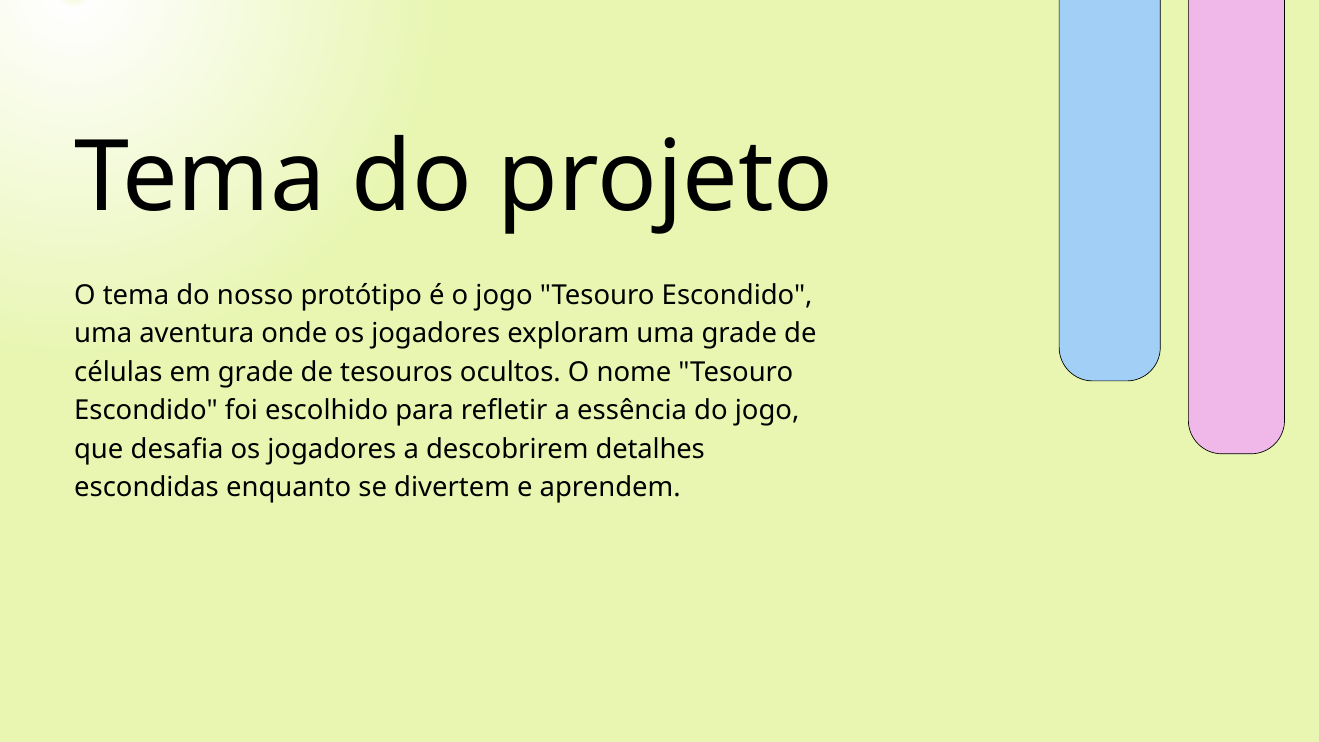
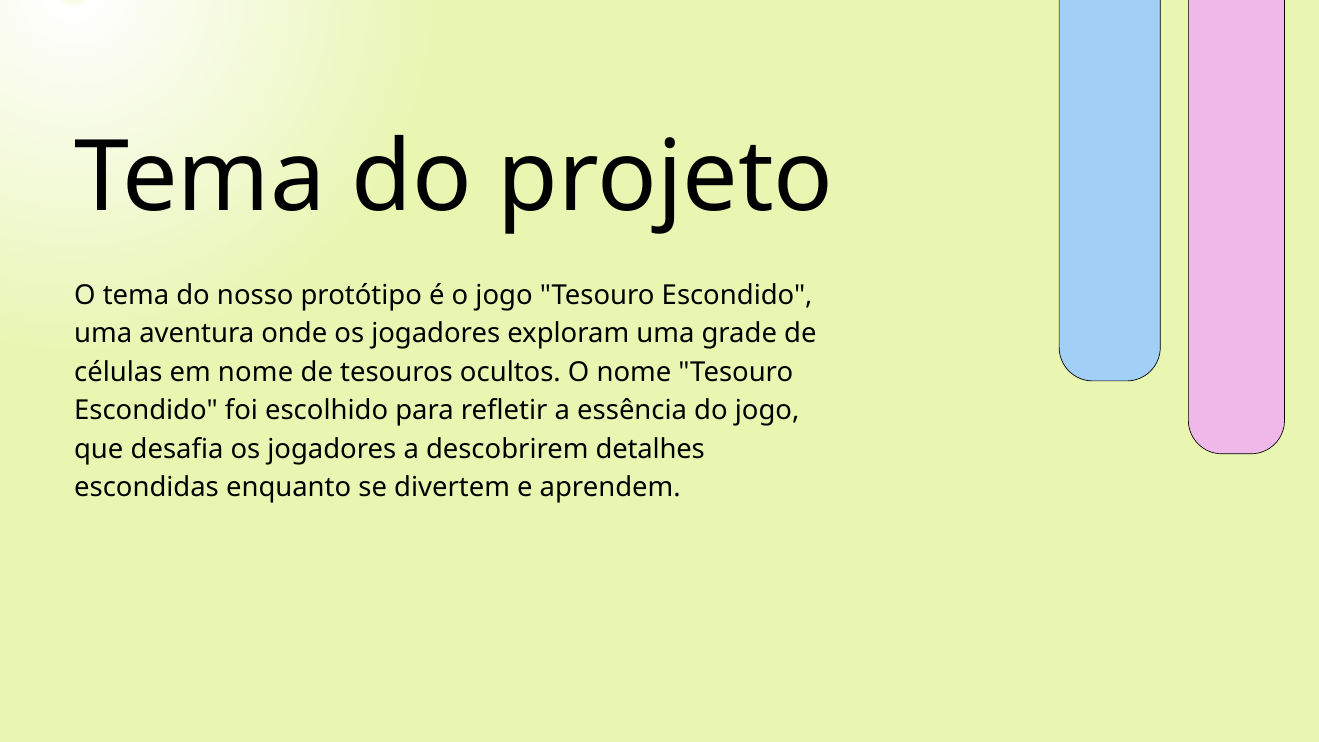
em grade: grade -> nome (256, 372)
